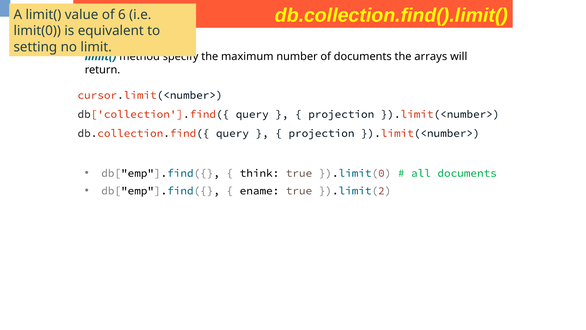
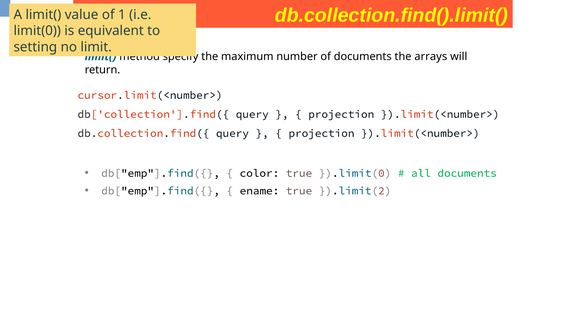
6: 6 -> 1 (122, 15)
think: think -> color (259, 173)
